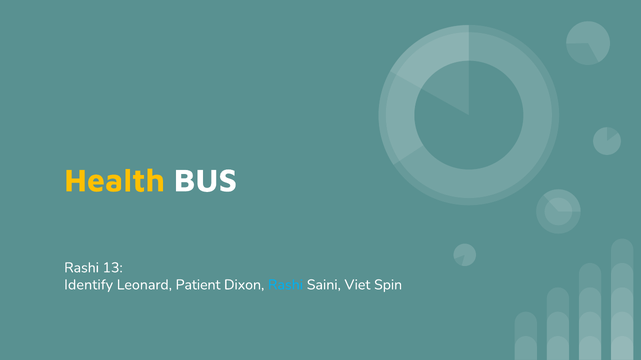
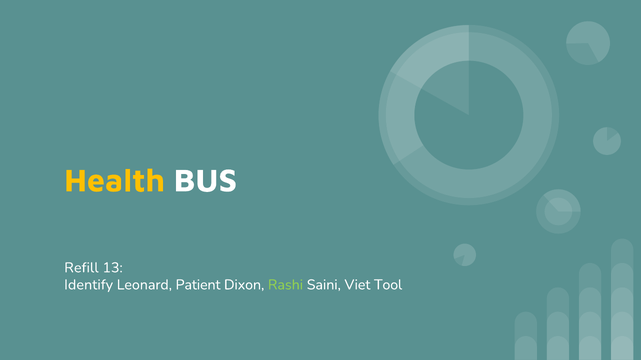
Rashi: Rashi -> Refill (81, 268)
Rashi colour: light blue -> light green (285, 285)
Spin: Spin -> Tool (388, 285)
